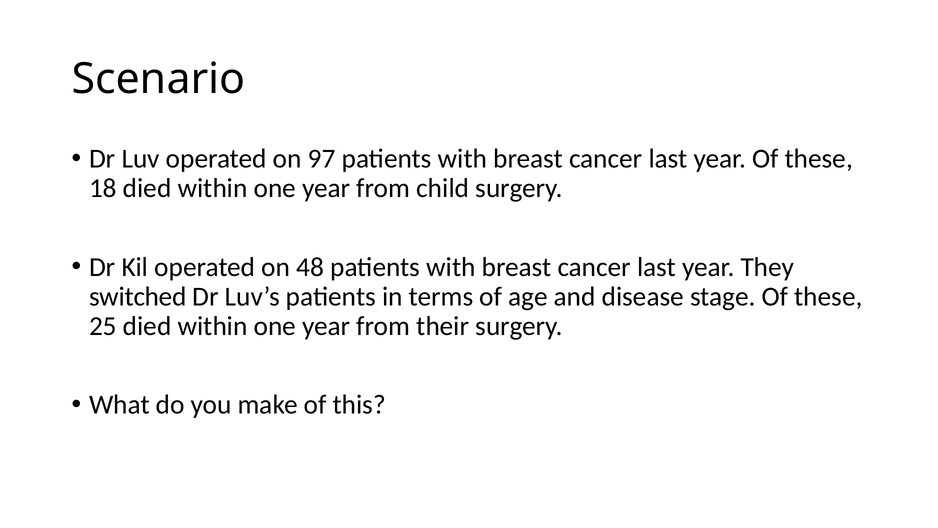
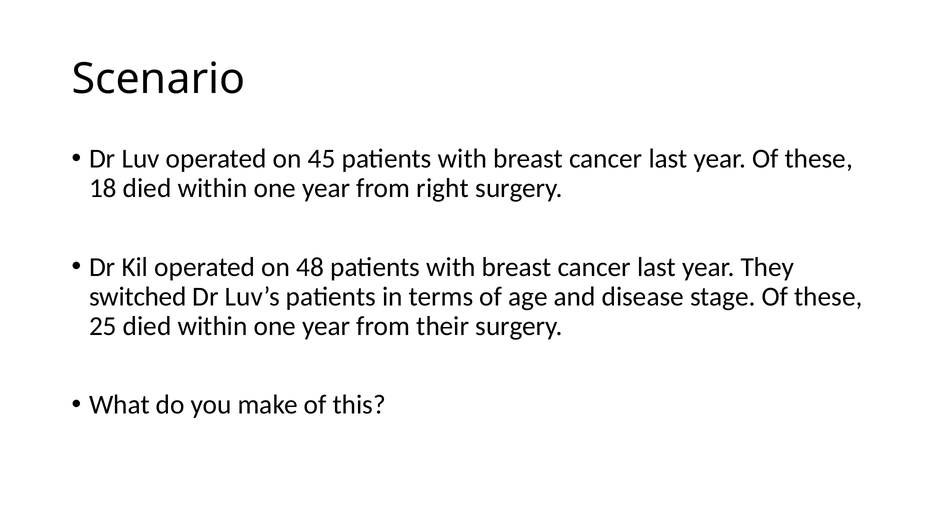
97: 97 -> 45 (322, 159)
child: child -> right (443, 188)
